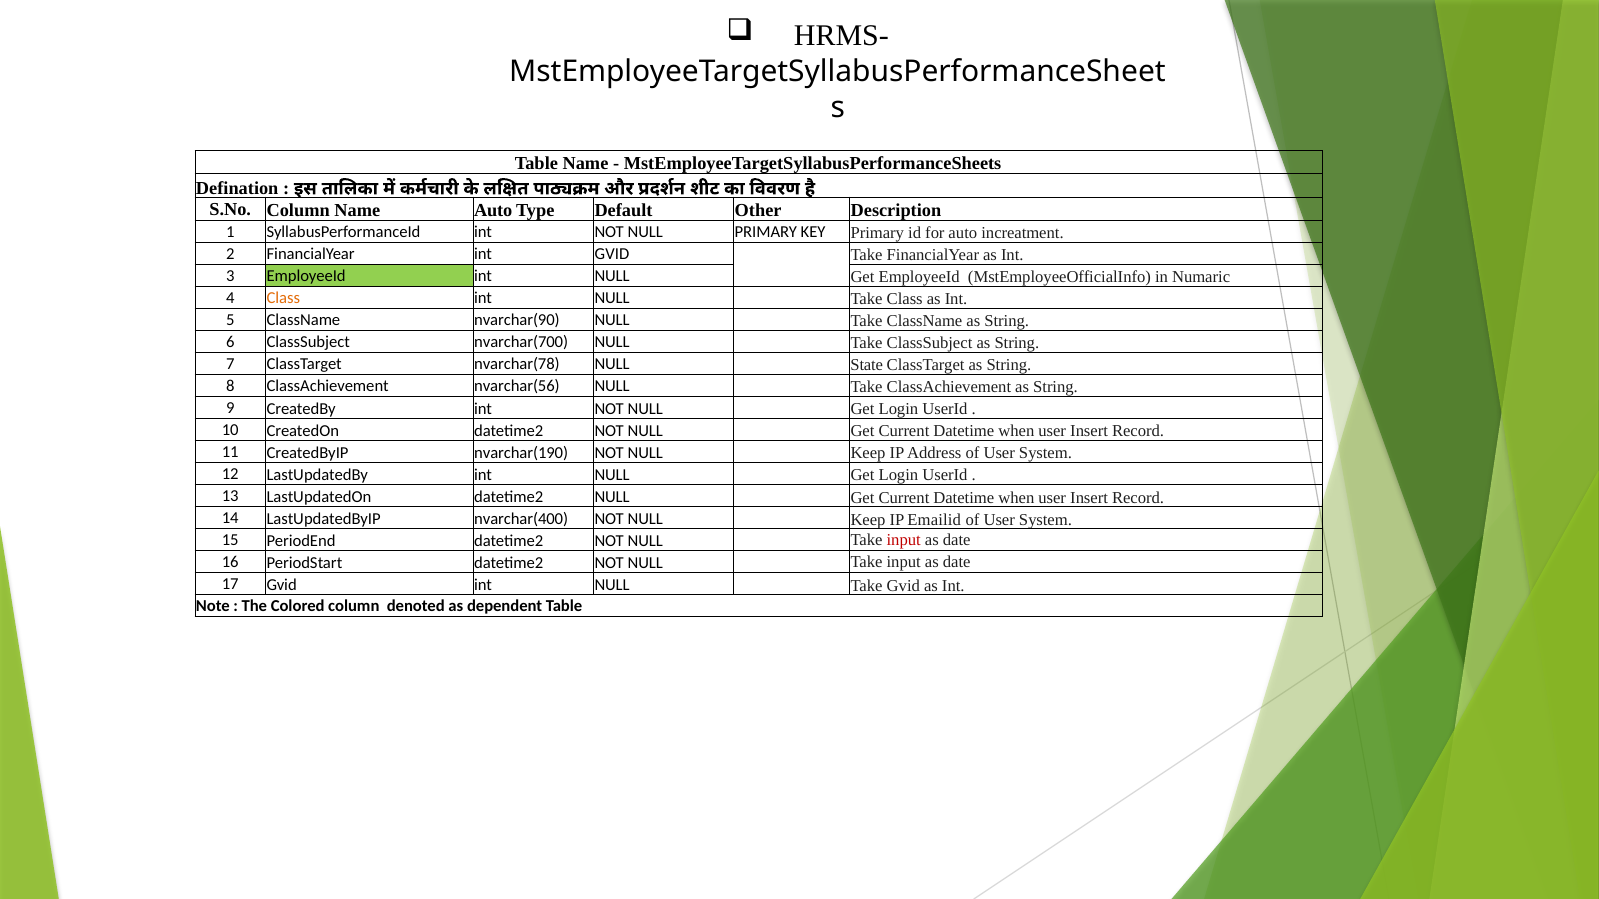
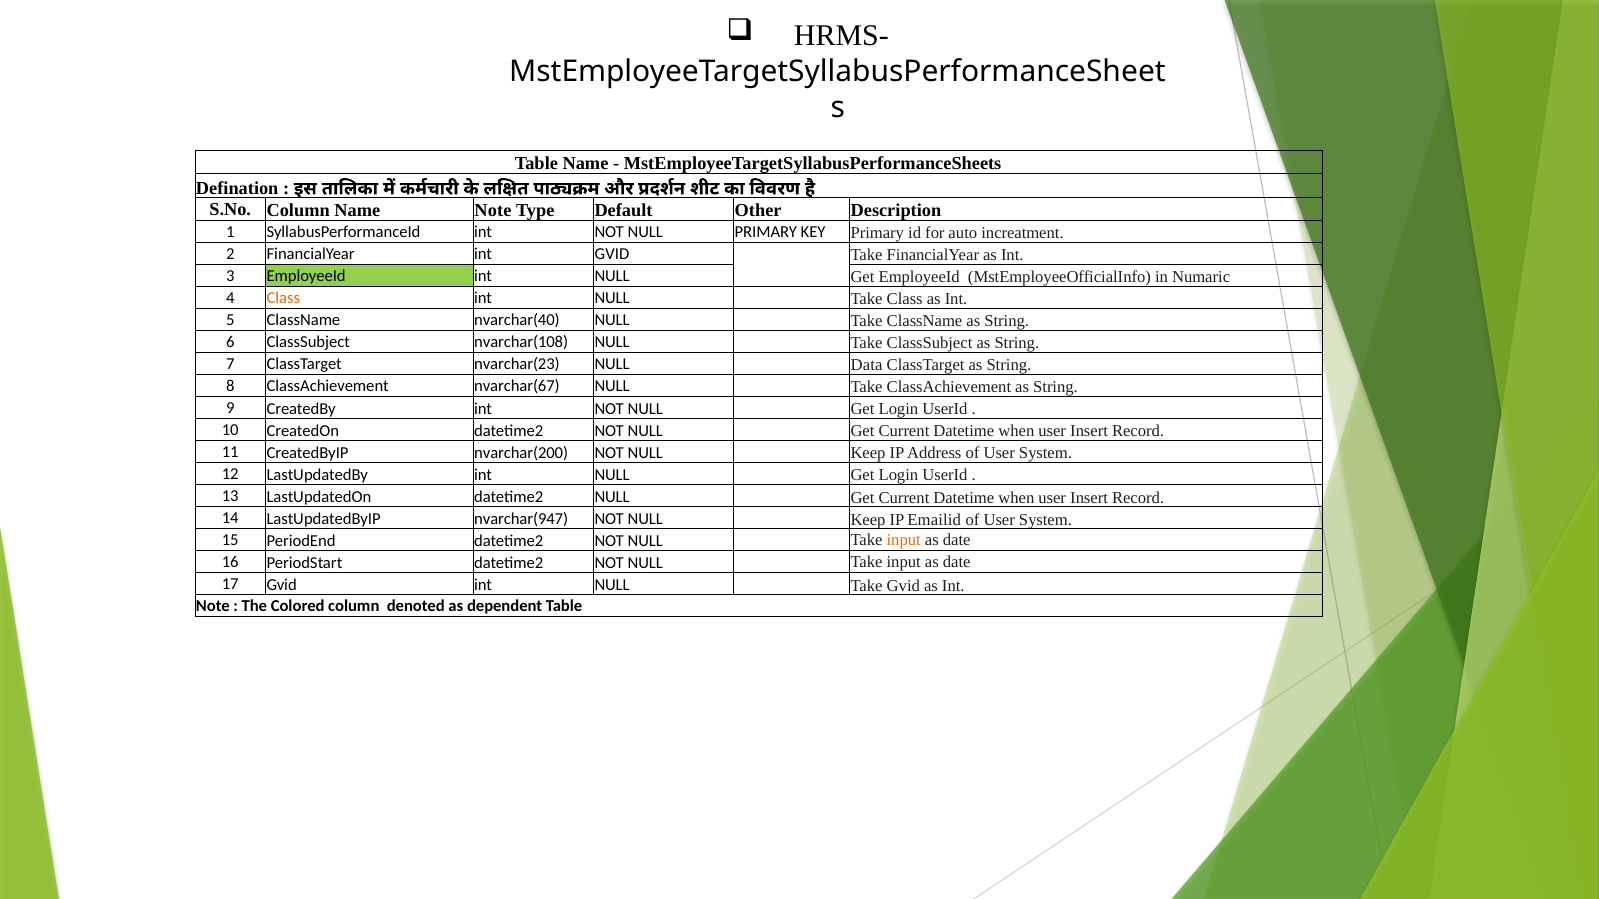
Name Auto: Auto -> Note (493, 210)
nvarchar(90: nvarchar(90 -> nvarchar(40 (517, 321)
nvarchar(700: nvarchar(700 -> nvarchar(108 (521, 343)
nvarchar(78: nvarchar(78 -> nvarchar(23 (517, 365)
State: State -> Data (867, 365)
nvarchar(56: nvarchar(56 -> nvarchar(67 (517, 387)
nvarchar(190: nvarchar(190 -> nvarchar(200 (521, 453)
nvarchar(400: nvarchar(400 -> nvarchar(947 (521, 519)
input colour: red -> orange (904, 541)
